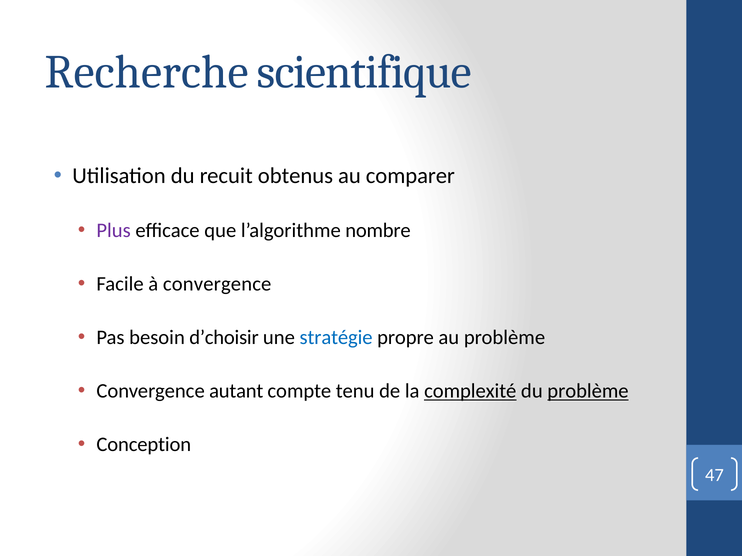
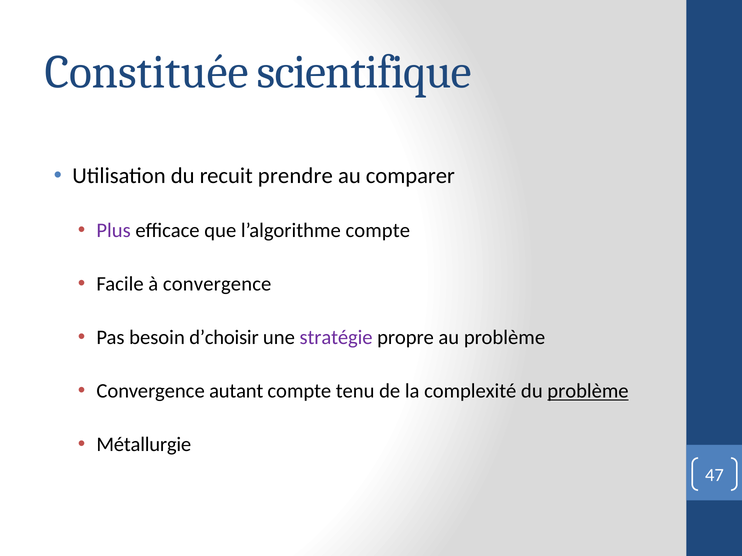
Recherche: Recherche -> Constituée (147, 72)
obtenus: obtenus -> prendre (295, 176)
l’algorithme nombre: nombre -> compte (378, 231)
stratégie colour: blue -> purple (336, 338)
complexité underline: present -> none (470, 391)
Conception: Conception -> Métallurgie (144, 445)
